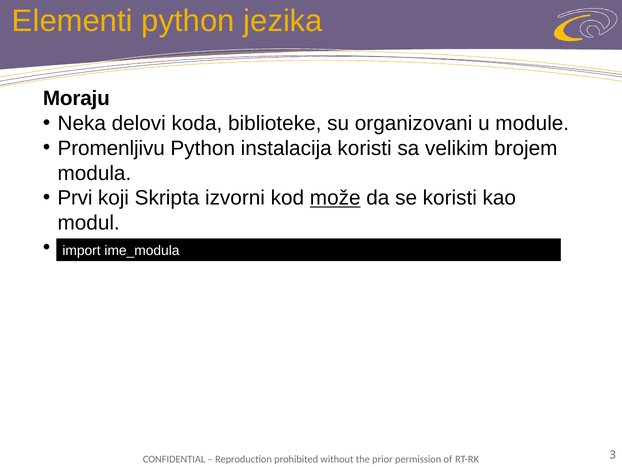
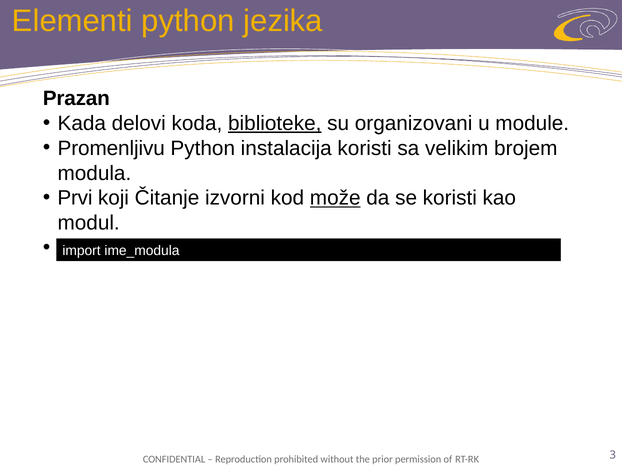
Moraju: Moraju -> Prazan (76, 98)
Neka: Neka -> Kada (82, 123)
biblioteke underline: none -> present (275, 123)
Skripta: Skripta -> Čitanje (167, 198)
